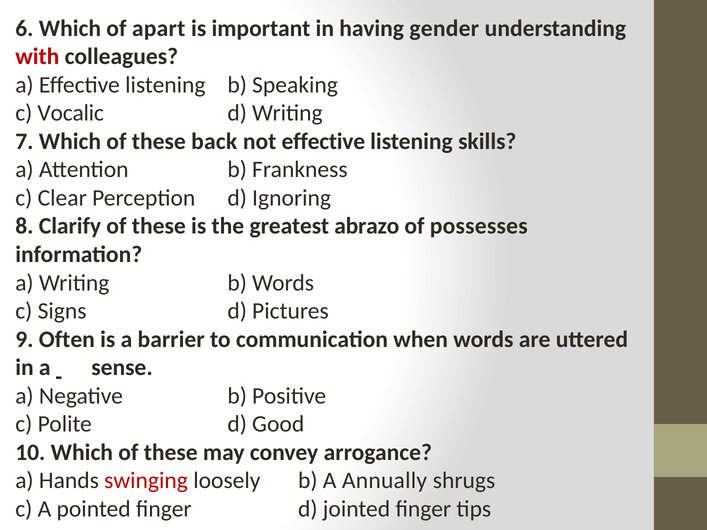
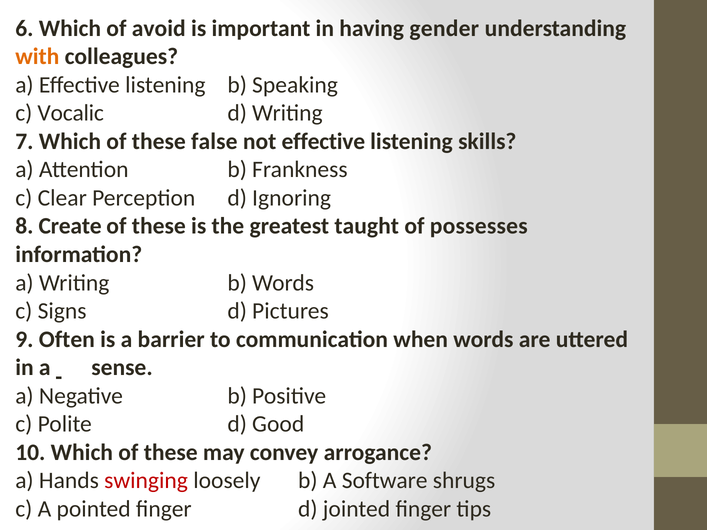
apart: apart -> avoid (159, 28)
with colour: red -> orange (37, 57)
back: back -> false (214, 141)
Clarify: Clarify -> Create (70, 226)
abrazo: abrazo -> taught (367, 226)
Annually: Annually -> Software (385, 481)
